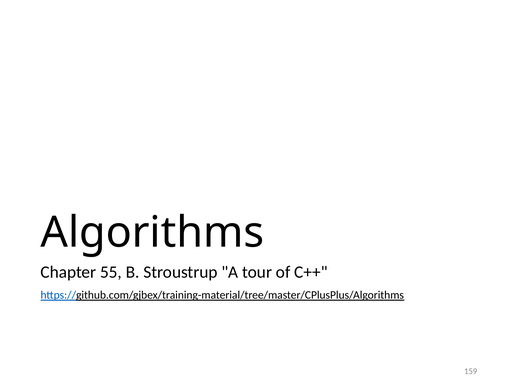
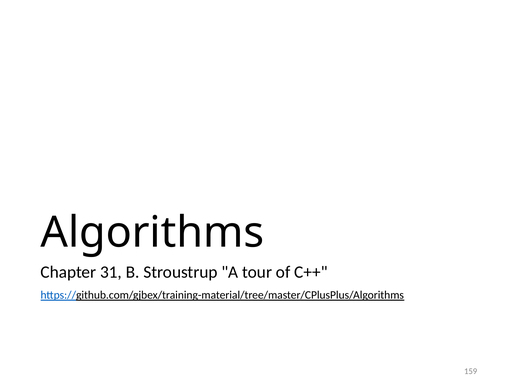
55: 55 -> 31 (111, 272)
